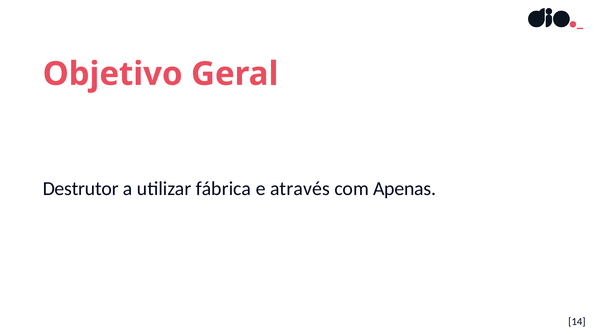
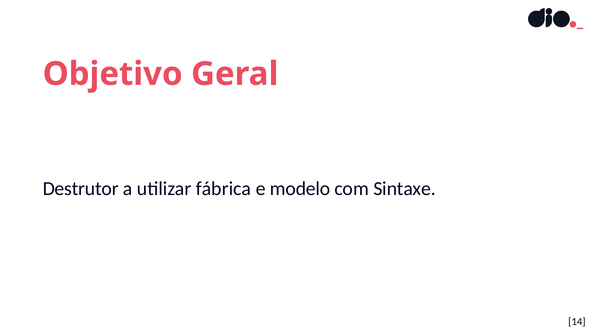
através: através -> modelo (300, 189)
Apenas: Apenas -> Sintaxe (405, 189)
